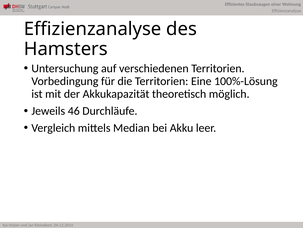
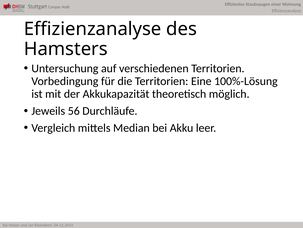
46: 46 -> 56 (74, 111)
